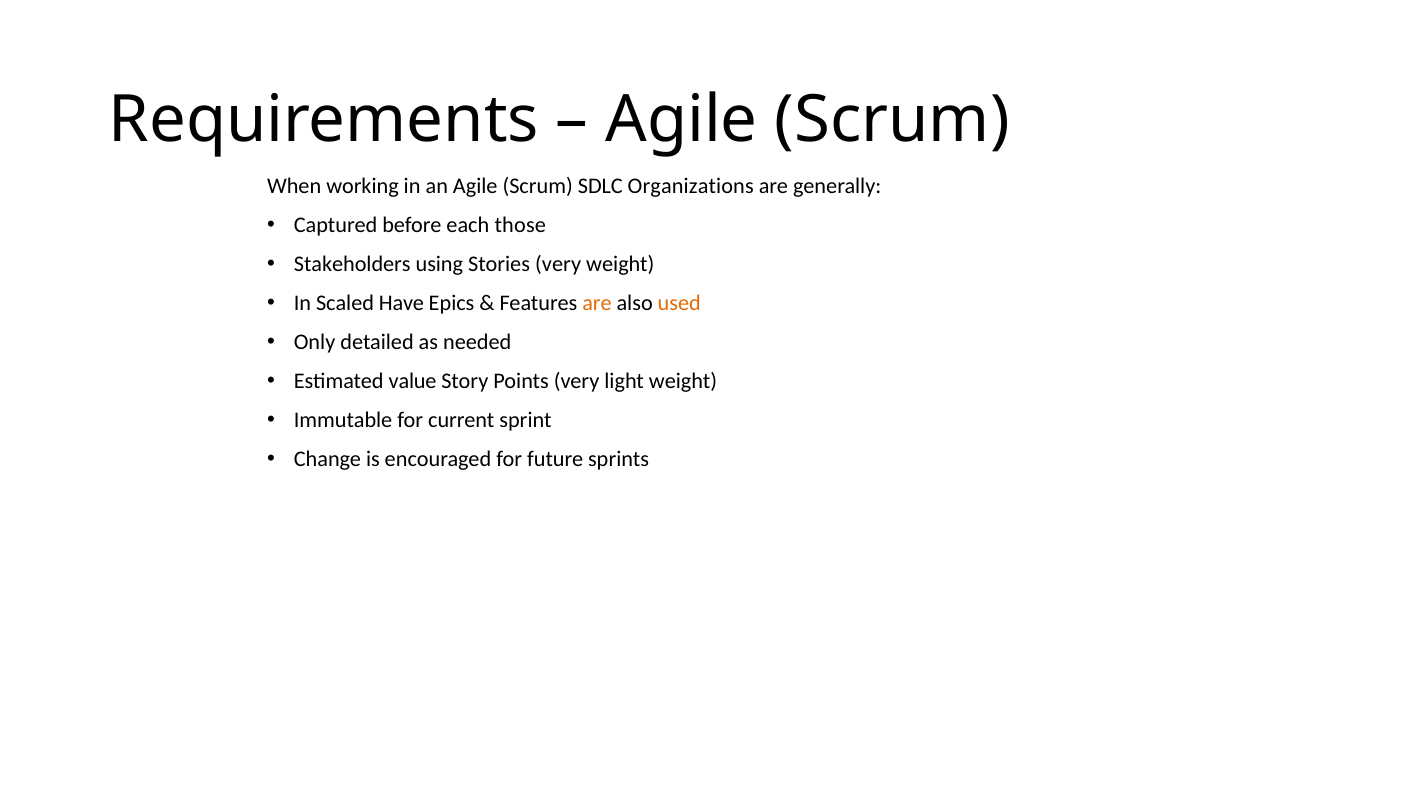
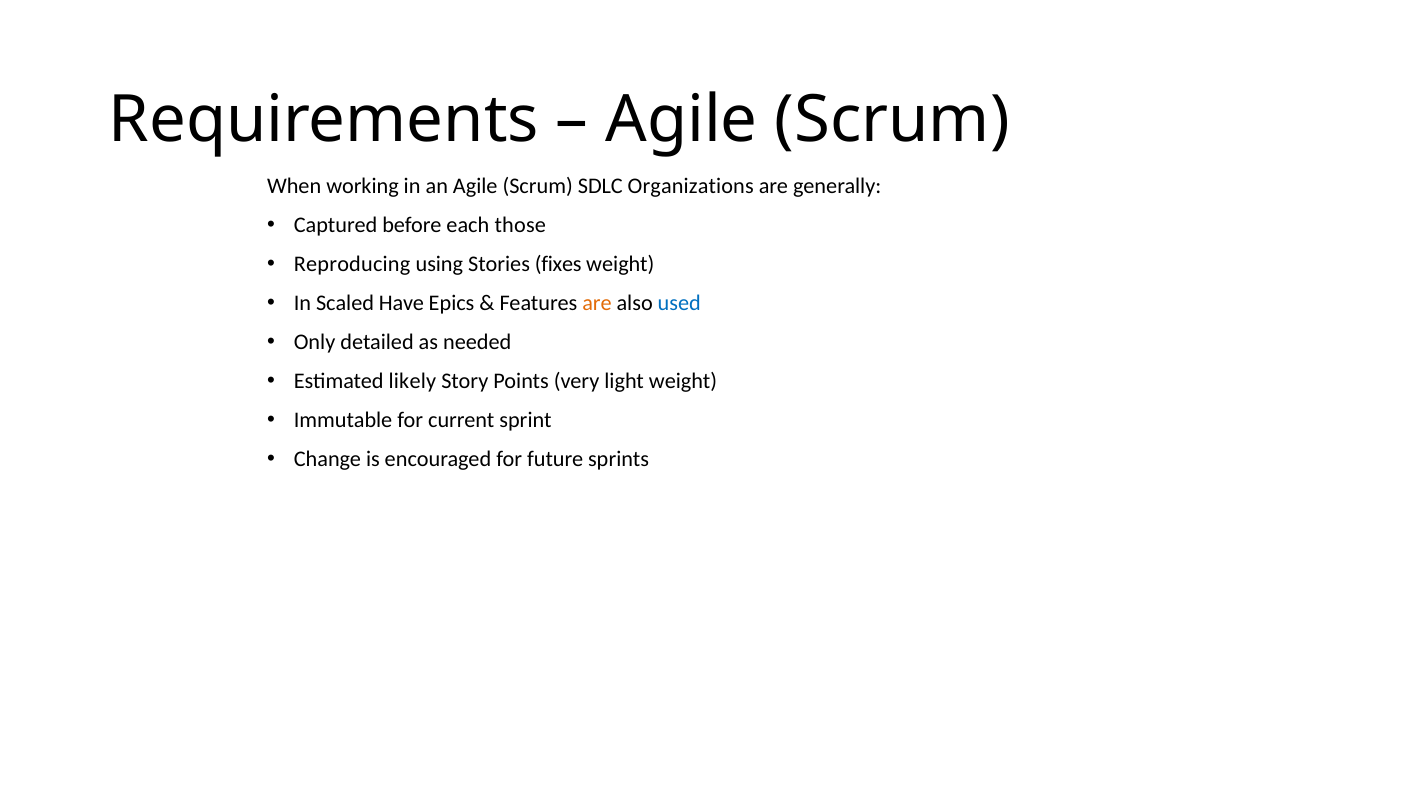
Stakeholders: Stakeholders -> Reproducing (352, 264)
Stories very: very -> fixes (558, 264)
used colour: orange -> blue (679, 303)
value: value -> likely (412, 381)
